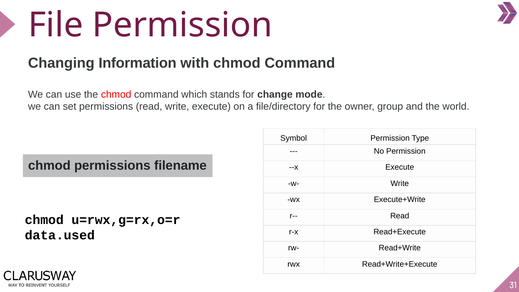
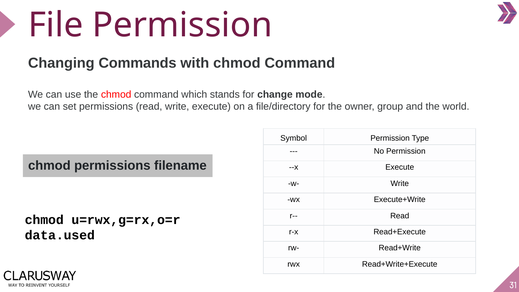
Information: Information -> Commands (138, 63)
